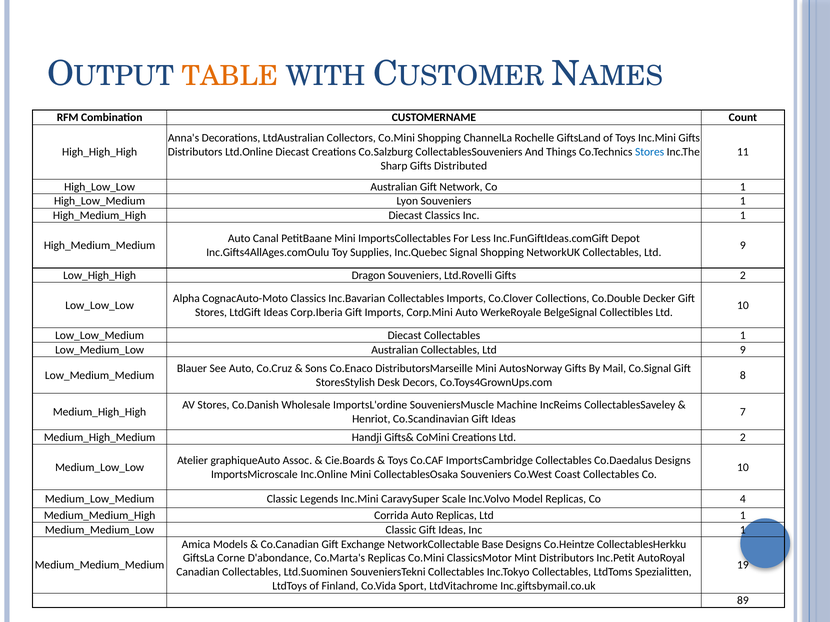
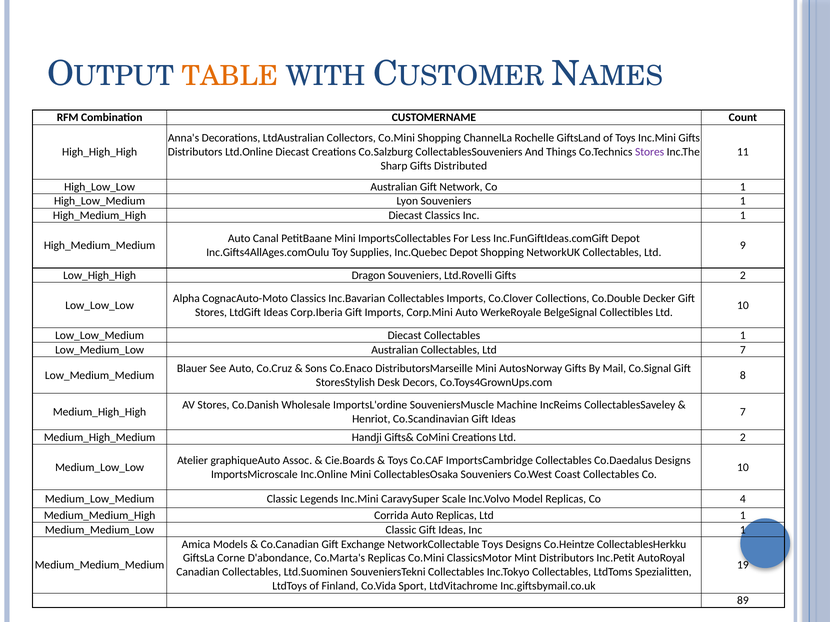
Stores colour: blue -> purple (650, 152)
Inc.Quebec Signal: Signal -> Depot (464, 253)
Australian Collectables Ltd 9: 9 -> 7 (743, 350)
NetworkCollectable Base: Base -> Toys (493, 545)
